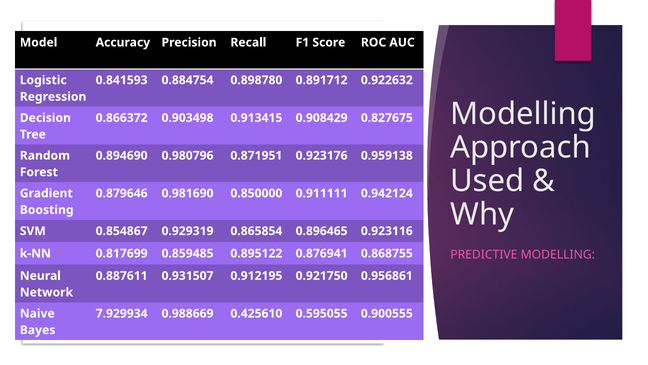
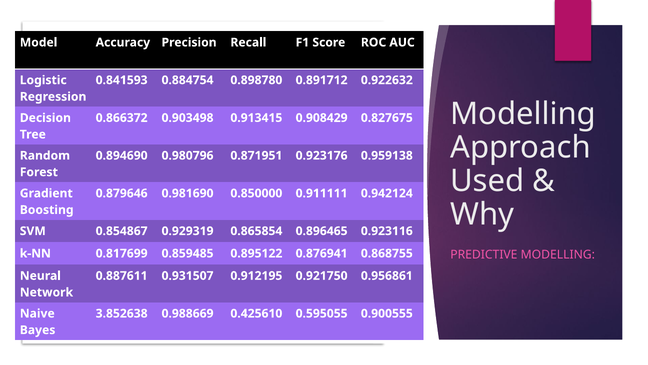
7.929934: 7.929934 -> 3.852638 (122, 313)
